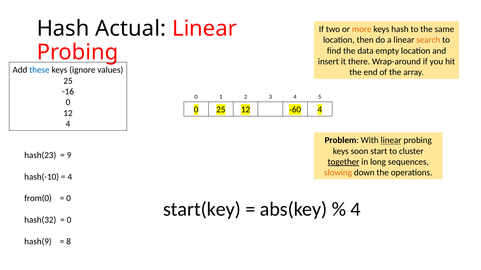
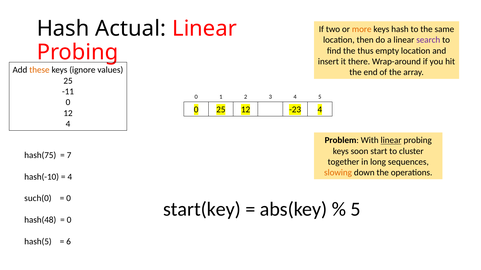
search colour: orange -> purple (428, 40)
data: data -> thus (365, 51)
these colour: blue -> orange (39, 70)
-16: -16 -> -11 (68, 92)
-60: -60 -> -23 (295, 110)
hash(23: hash(23 -> hash(75 (40, 155)
9: 9 -> 7 (69, 155)
together underline: present -> none (344, 162)
from(0: from(0 -> such(0 (38, 199)
4: 4 -> 5 (356, 210)
hash(32: hash(32 -> hash(48 (40, 220)
hash(9: hash(9 -> hash(5 (38, 242)
8: 8 -> 6 (69, 242)
